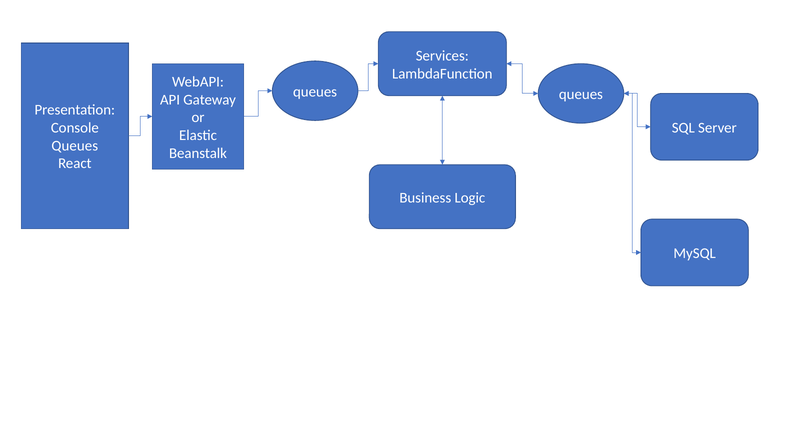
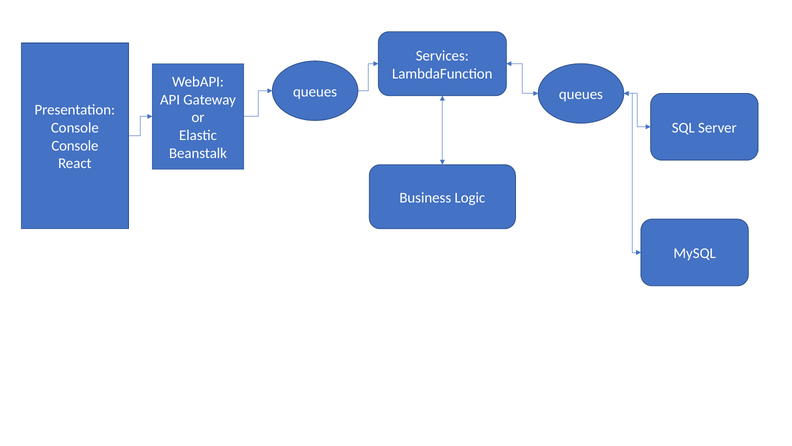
Queues: Queues -> Console (75, 146)
